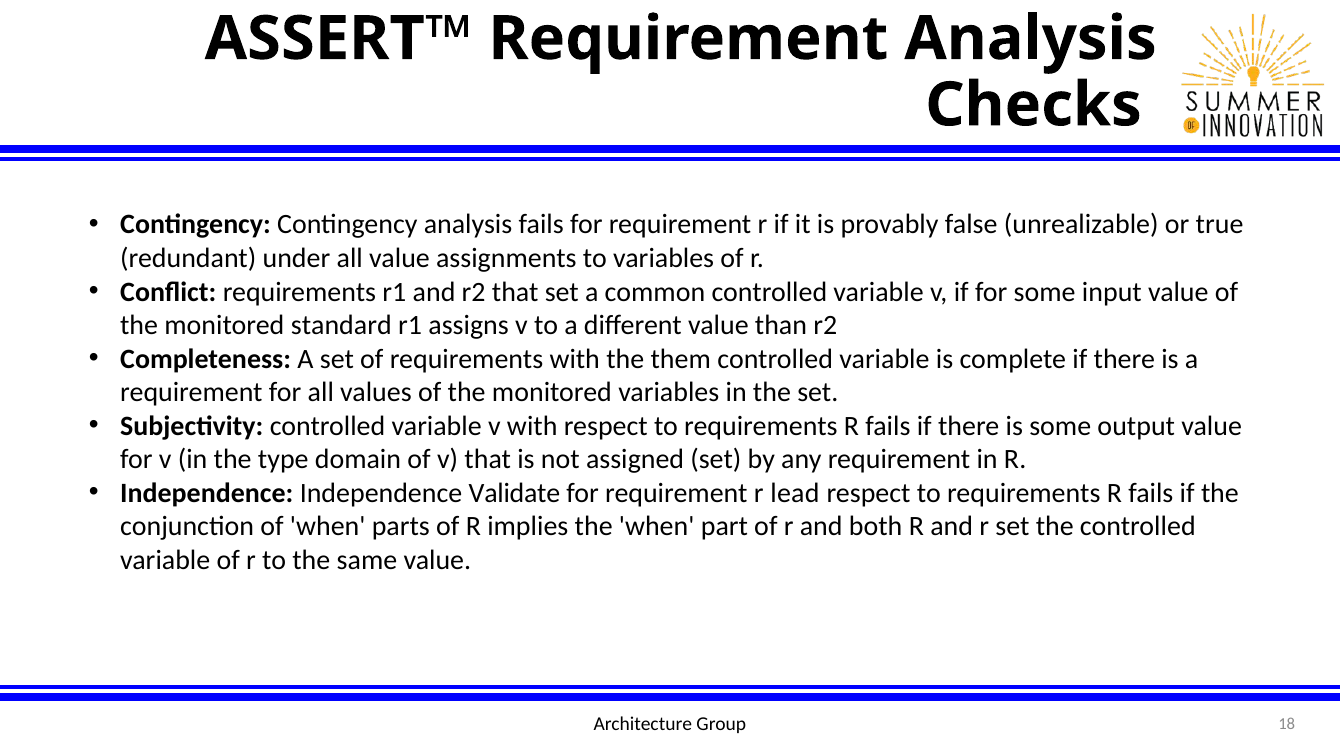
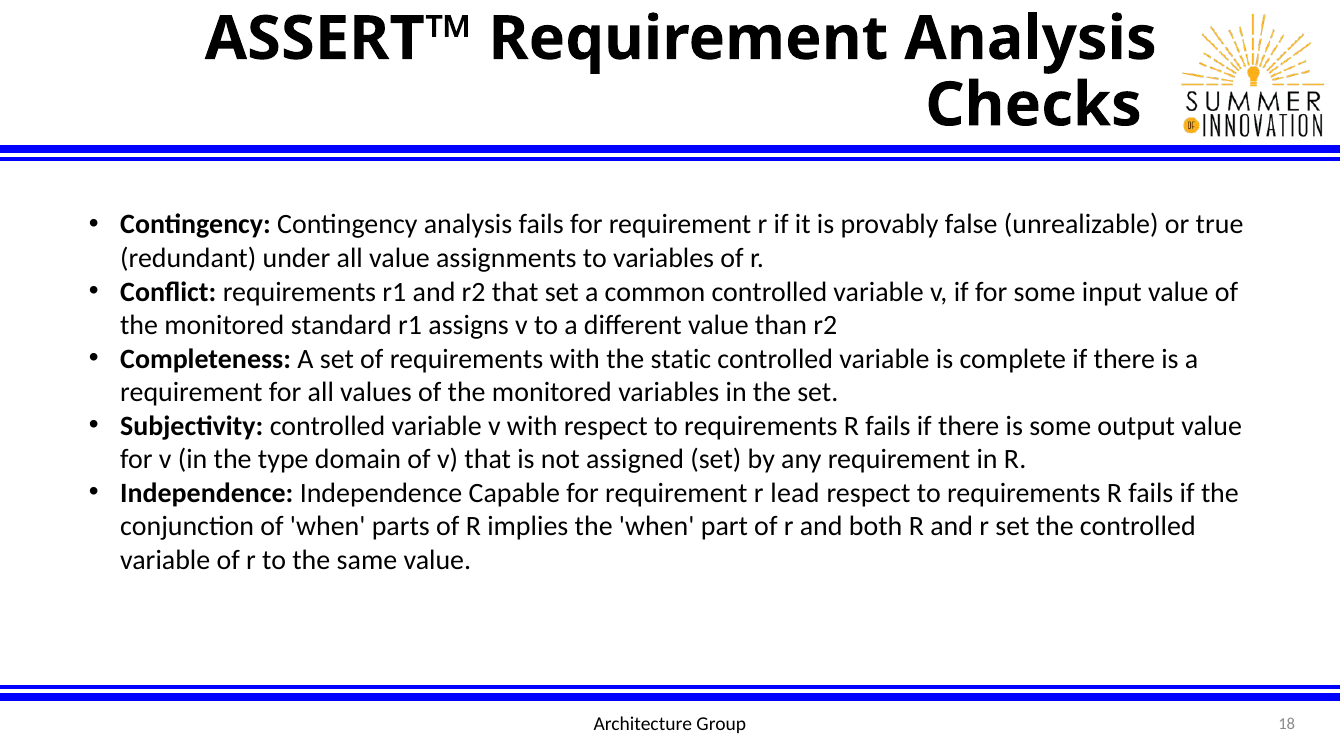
them: them -> static (681, 359)
Validate: Validate -> Capable (514, 493)
